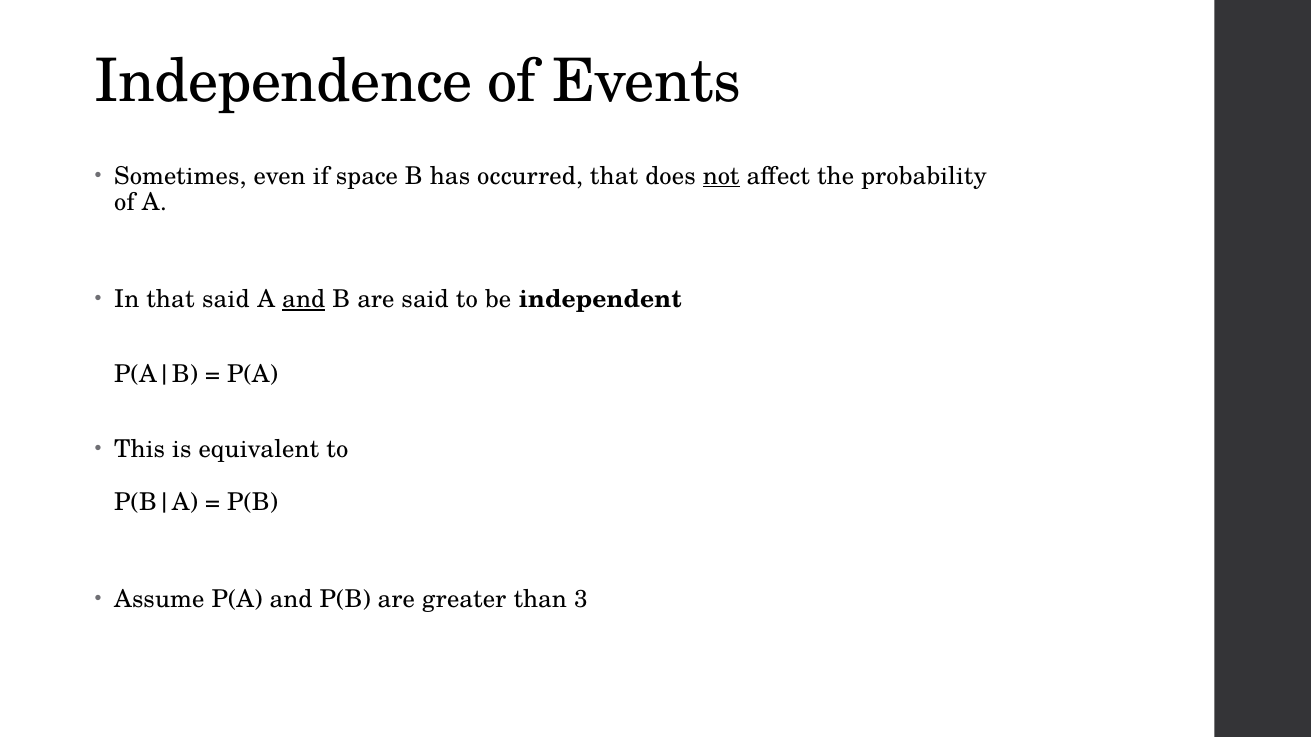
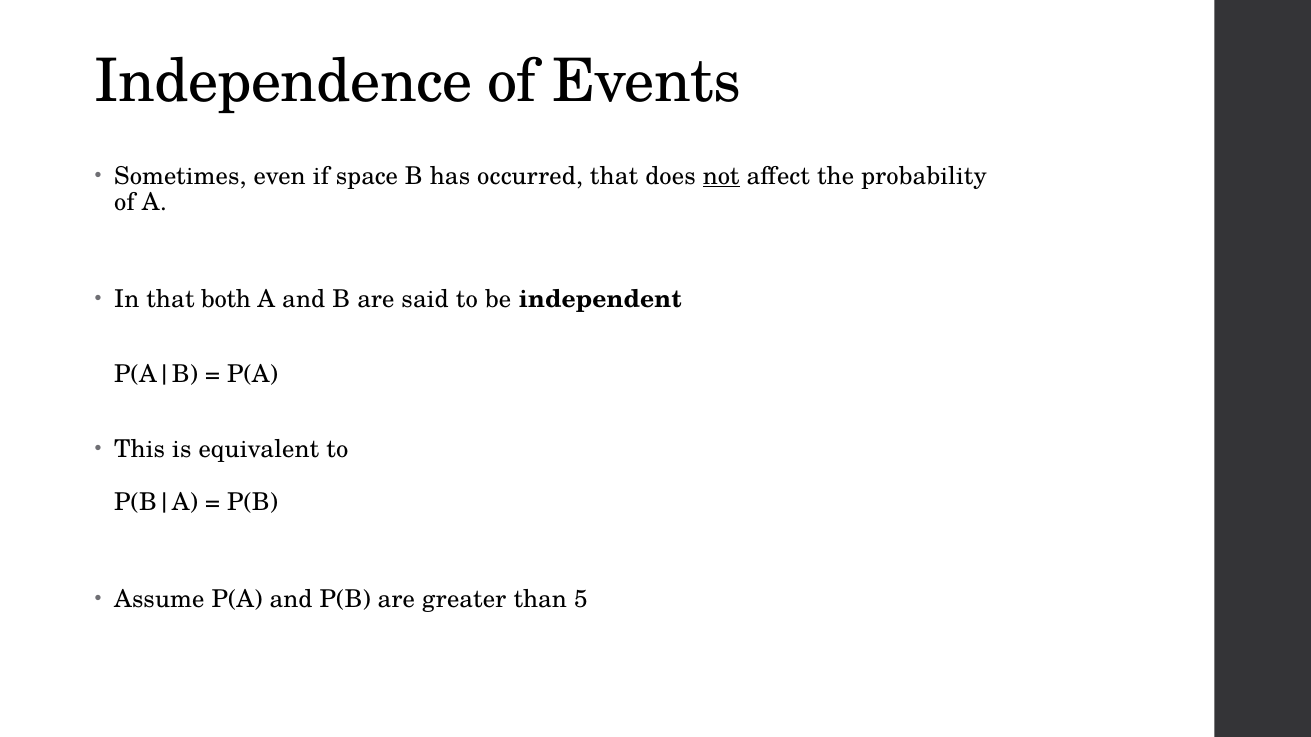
that said: said -> both (226, 300)
and underline: present -> none (304, 300)
3: 3 -> 5 (581, 599)
